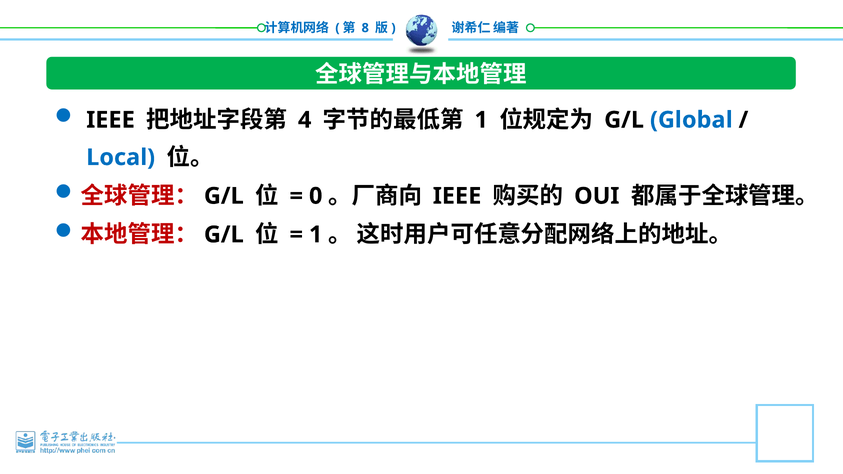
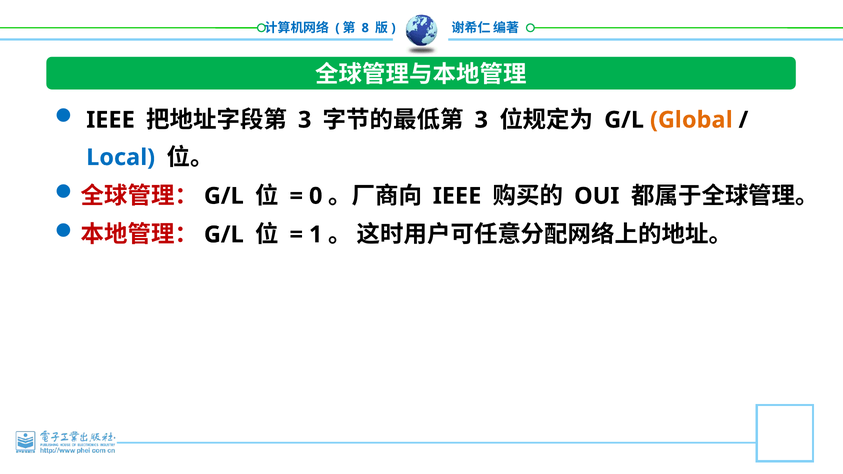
4: 4 -> 3 (305, 120)
1: 1 -> 3 (481, 120)
Global colour: blue -> orange (691, 120)
